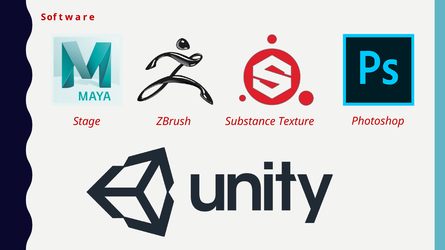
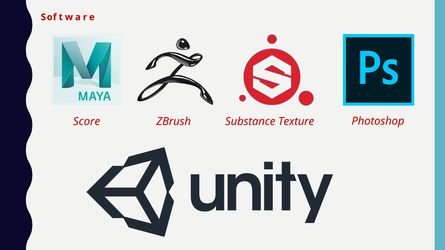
Stage: Stage -> Score (87, 122)
